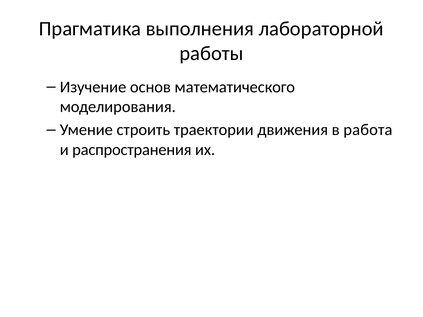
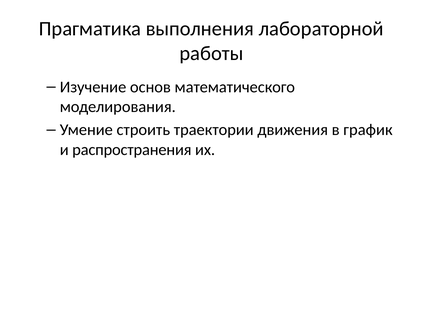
работа: работа -> график (368, 130)
